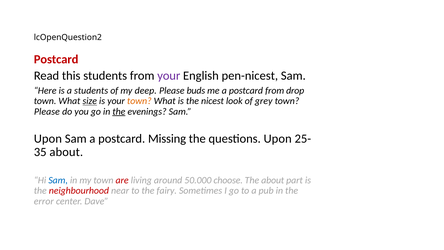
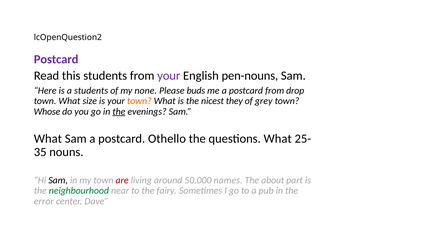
Postcard colour: red -> purple (56, 59)
pen-nicest: pen-nicest -> pen-nouns (250, 76)
deep: deep -> none (146, 90)
size underline: present -> none (90, 101)
look: look -> they (234, 101)
Please: Please -> Whose (47, 111)
Upon: Upon -> What (48, 138)
Missing: Missing -> Othello (167, 138)
questions Upon: Upon -> What (278, 138)
about: about -> nouns (66, 152)
Sam colour: blue -> black (58, 180)
choose: choose -> names (228, 180)
neighbourhood colour: red -> green (79, 190)
